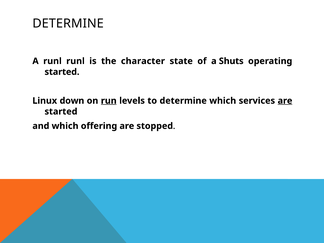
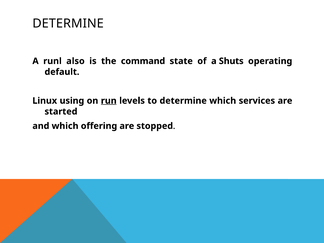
runl runl: runl -> also (75, 61)
character: character -> command (143, 61)
started: started -> default (62, 72)
down: down -> using (72, 101)
are underline: present -> none (285, 101)
